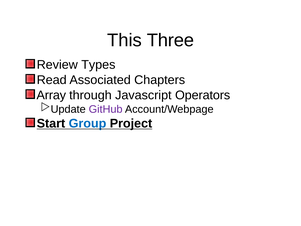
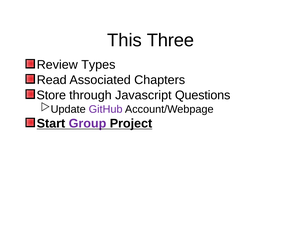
Array: Array -> Store (51, 95)
Operators: Operators -> Questions (203, 95)
Group colour: blue -> purple (87, 123)
